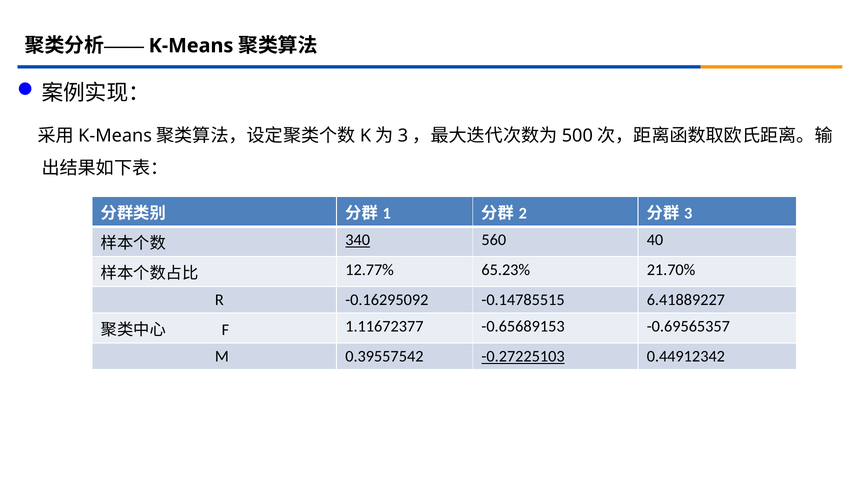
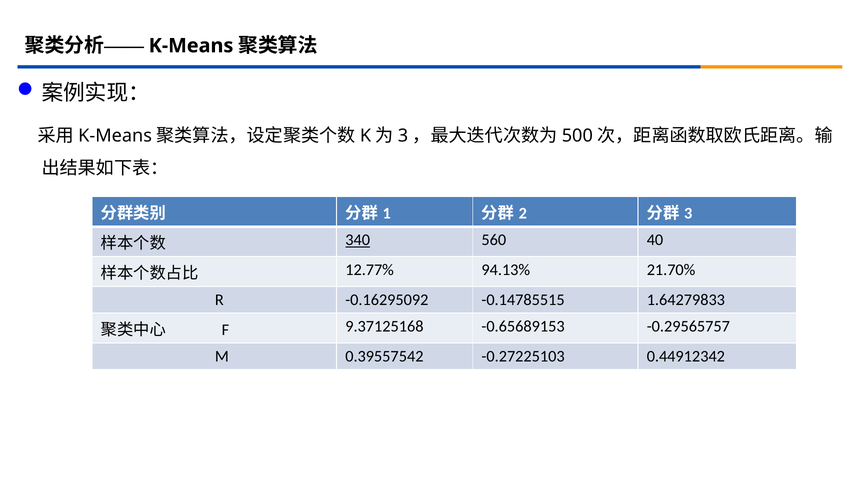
65.23%: 65.23% -> 94.13% (506, 270)
6.41889227: 6.41889227 -> 1.64279833 (686, 300)
1.11672377: 1.11672377 -> 9.37125168 (384, 326)
-0.69565357: -0.69565357 -> -0.29565757 (688, 326)
-0.27225103 underline: present -> none (523, 357)
